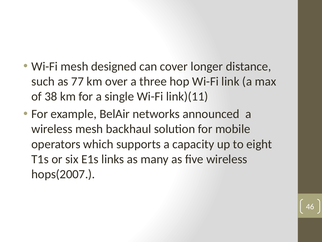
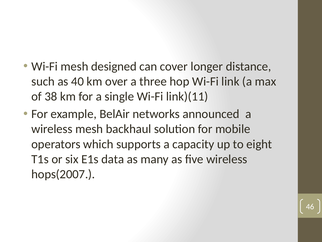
77: 77 -> 40 (78, 81)
links: links -> data (113, 159)
